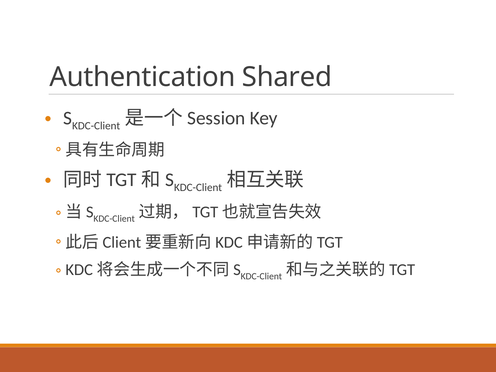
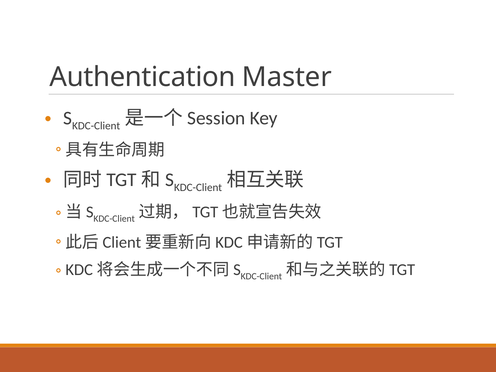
Shared: Shared -> Master (287, 77)
